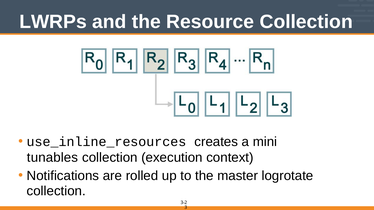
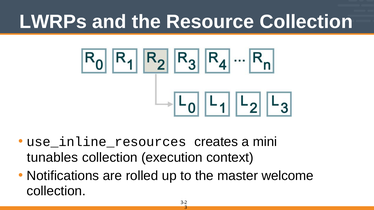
logrotate: logrotate -> welcome (288, 176)
